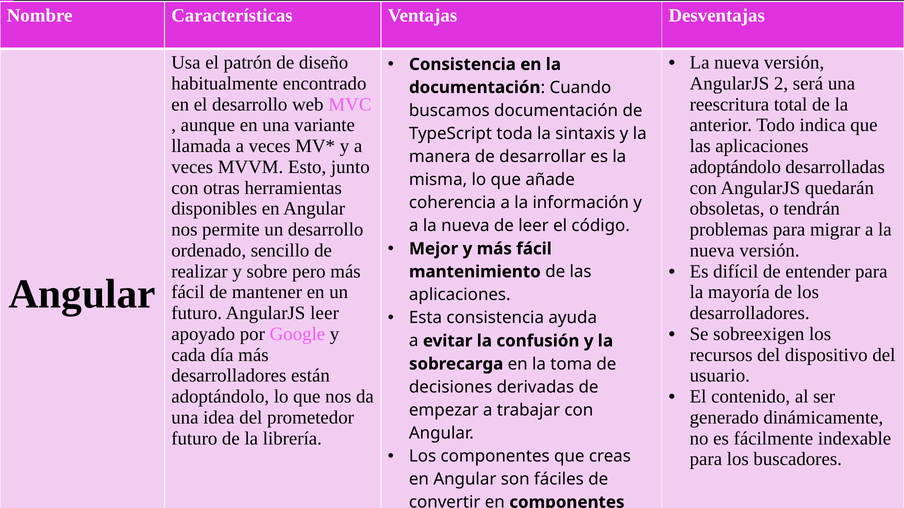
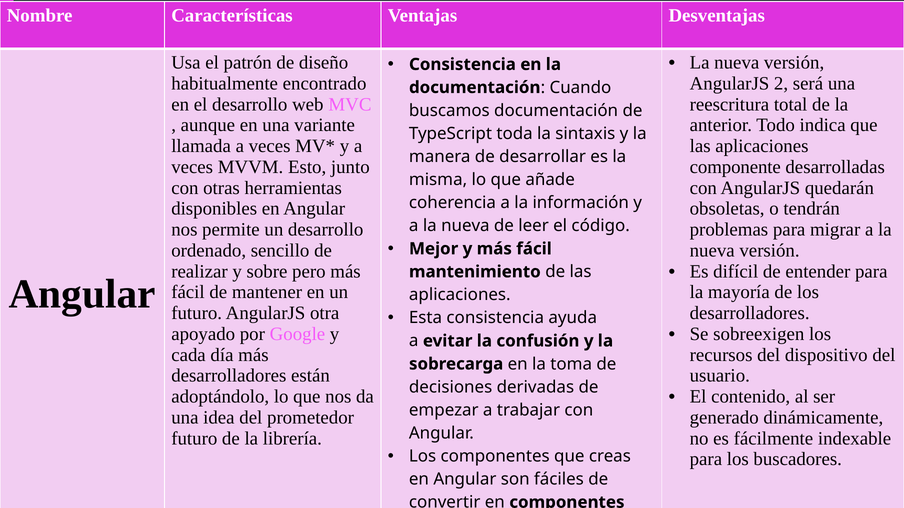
adoptándolo: adoptándolo -> componente (735, 167)
AngularJS leer: leer -> otra (325, 313)
